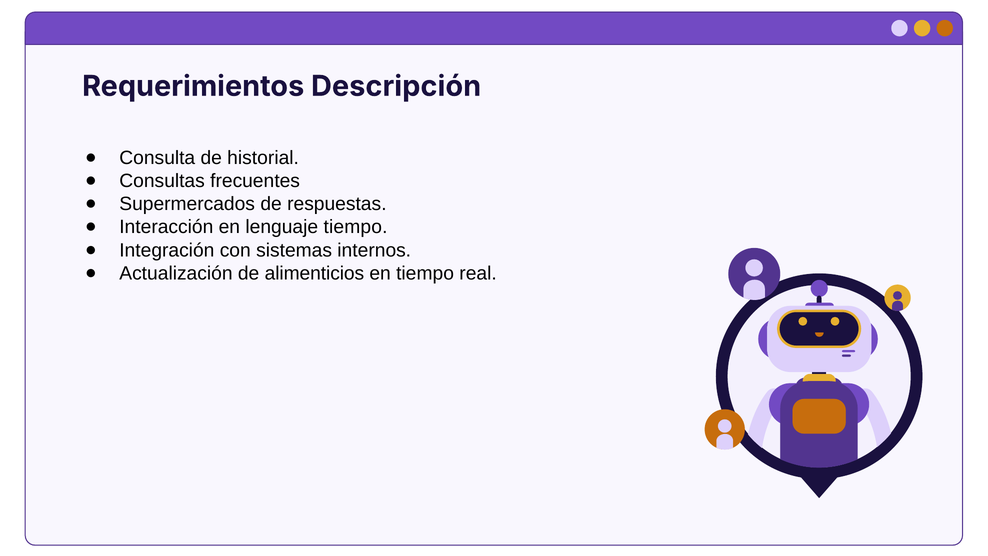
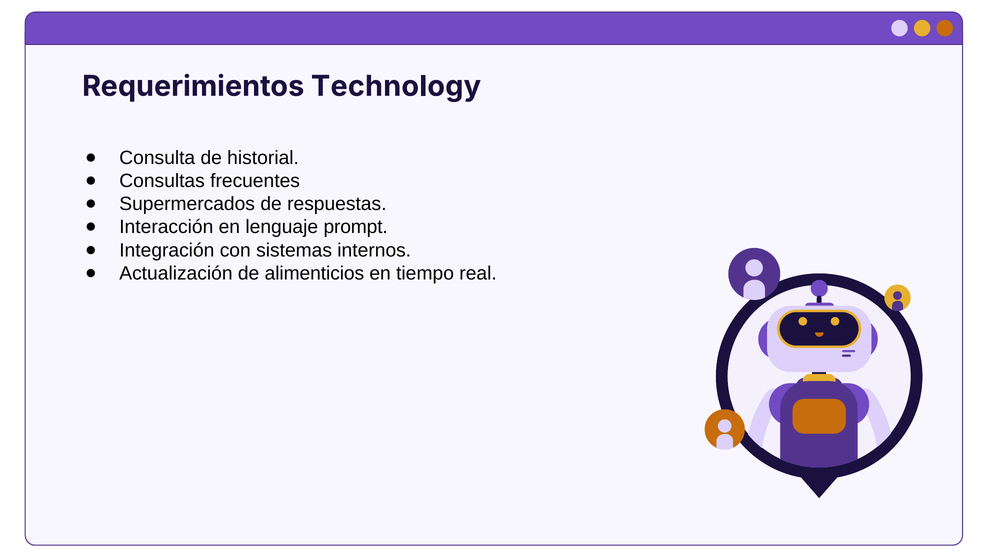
Descripción: Descripción -> Technology (396, 86)
lenguaje tiempo: tiempo -> prompt (356, 227)
